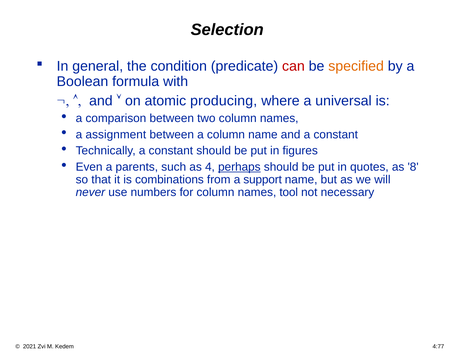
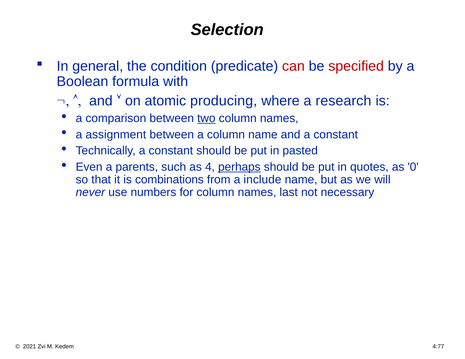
specified colour: orange -> red (356, 66)
universal: universal -> research (343, 101)
two underline: none -> present (206, 118)
figures: figures -> pasted (300, 151)
8: 8 -> 0 (413, 167)
support: support -> include (262, 180)
tool: tool -> last (289, 192)
